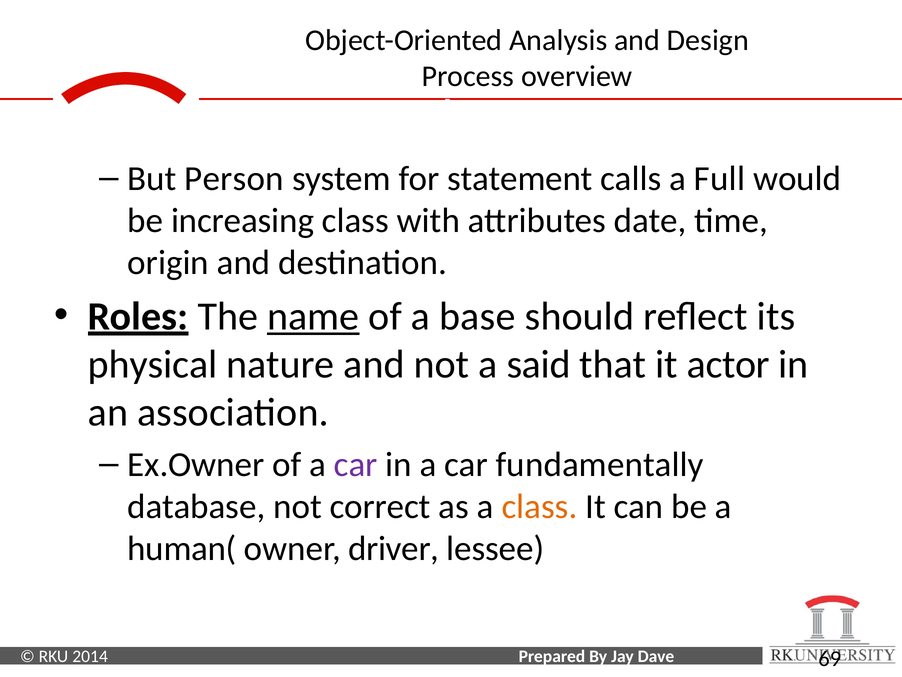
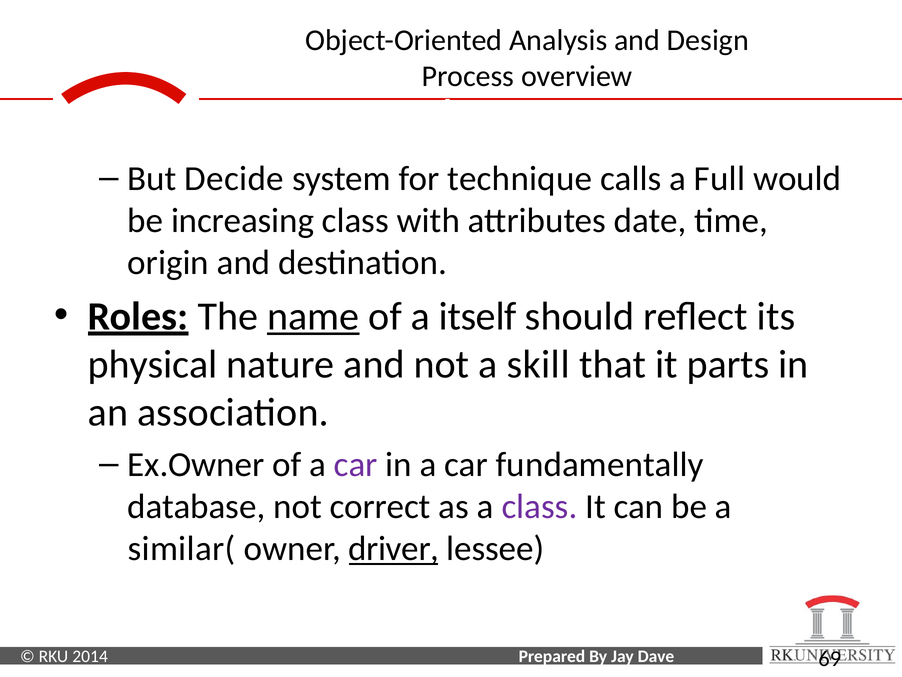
Person: Person -> Decide (234, 178)
statement: statement -> technique (520, 178)
base: base -> itself (478, 316)
said: said -> skill (538, 364)
actor: actor -> parts (728, 364)
class colour: orange -> purple (539, 506)
human(: human( -> similar( (182, 548)
driver underline: none -> present (394, 548)
